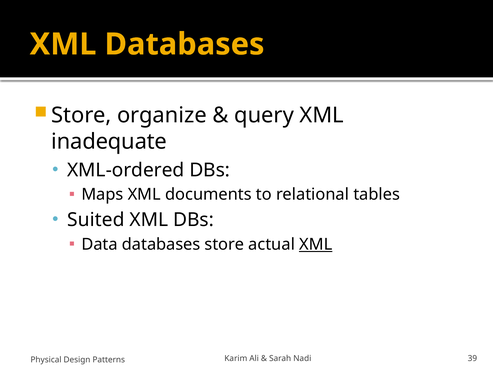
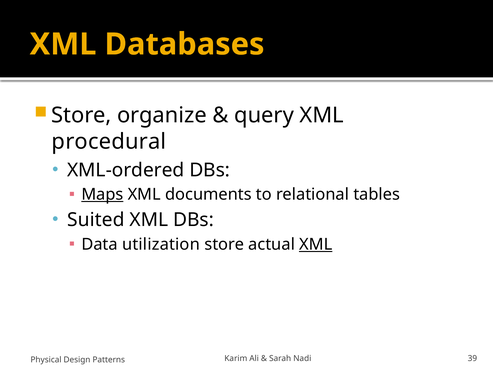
inadequate: inadequate -> procedural (109, 142)
Maps underline: none -> present (102, 194)
Data databases: databases -> utilization (161, 244)
